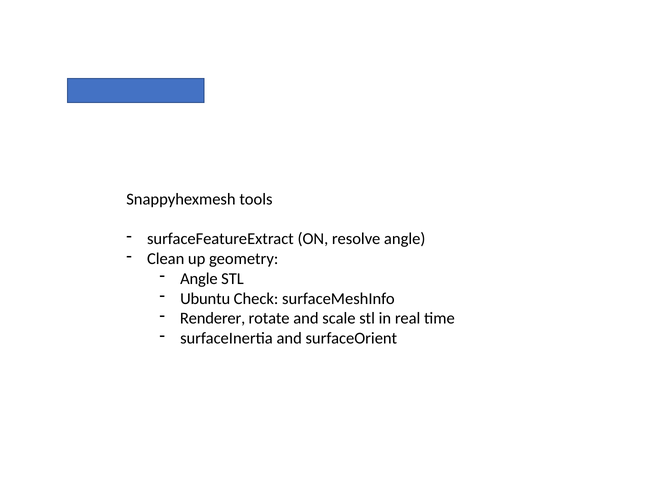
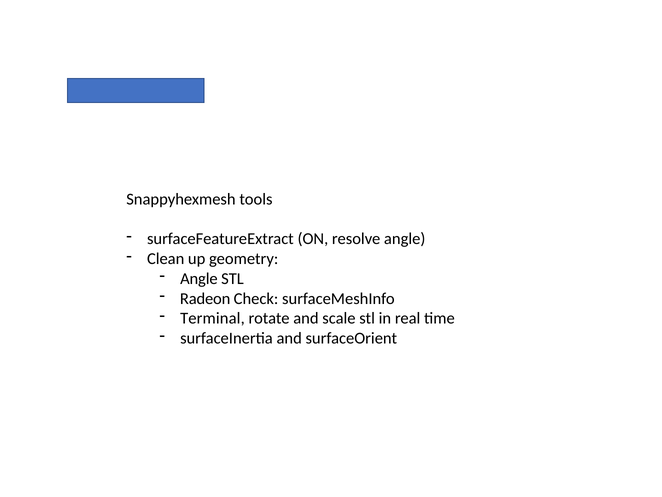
Ubuntu: Ubuntu -> Radeon (205, 298)
Renderer: Renderer -> Terminal (212, 318)
